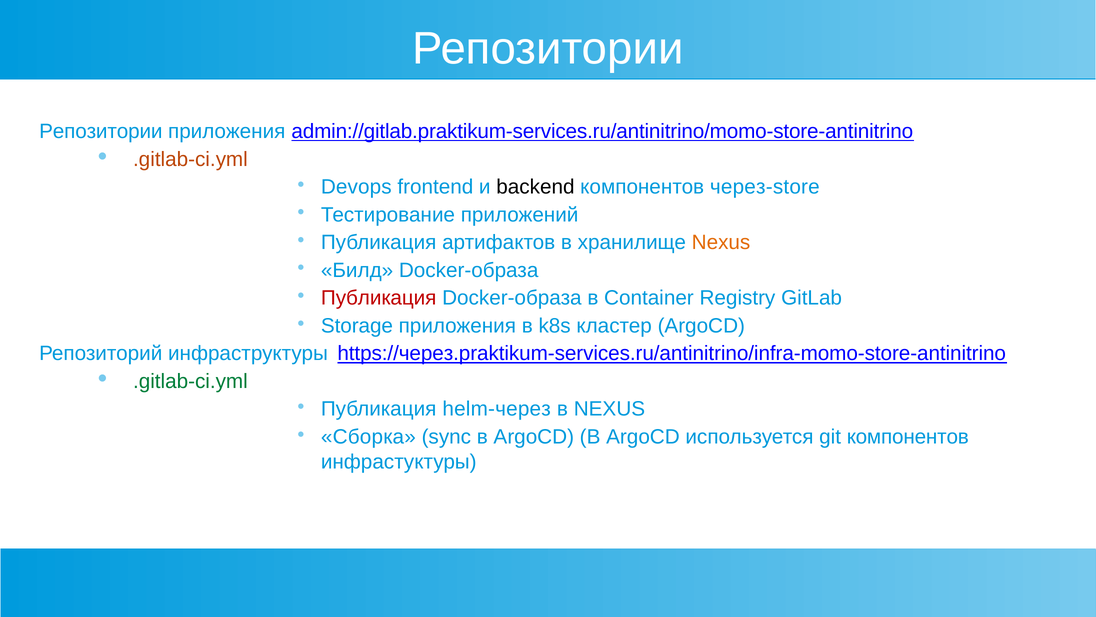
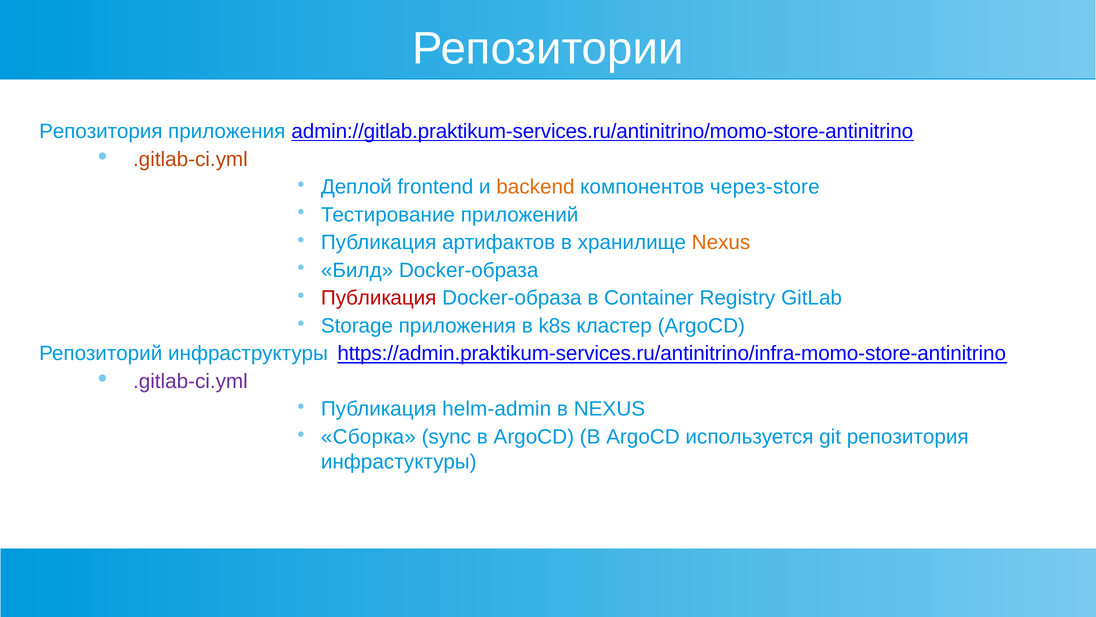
Репозитории: Репозитории -> Репозитория (101, 131)
Devops: Devops -> Деплой (356, 187)
backend colour: black -> orange (535, 187)
https://через.praktikum-services.ru/antinitrino/infra-momo-store-antinitrino: https://через.praktikum-services.ru/antinitrino/infra-momo-store-antinitrino -> https://admin.praktikum-services.ru/antinitrino/infra-momo-store-antinitrino (672, 353)
.gitlab-ci.yml colour: green -> purple (190, 381)
helm-через: helm-через -> helm-admin (497, 409)
git компонентов: компонентов -> репозитория (908, 437)
